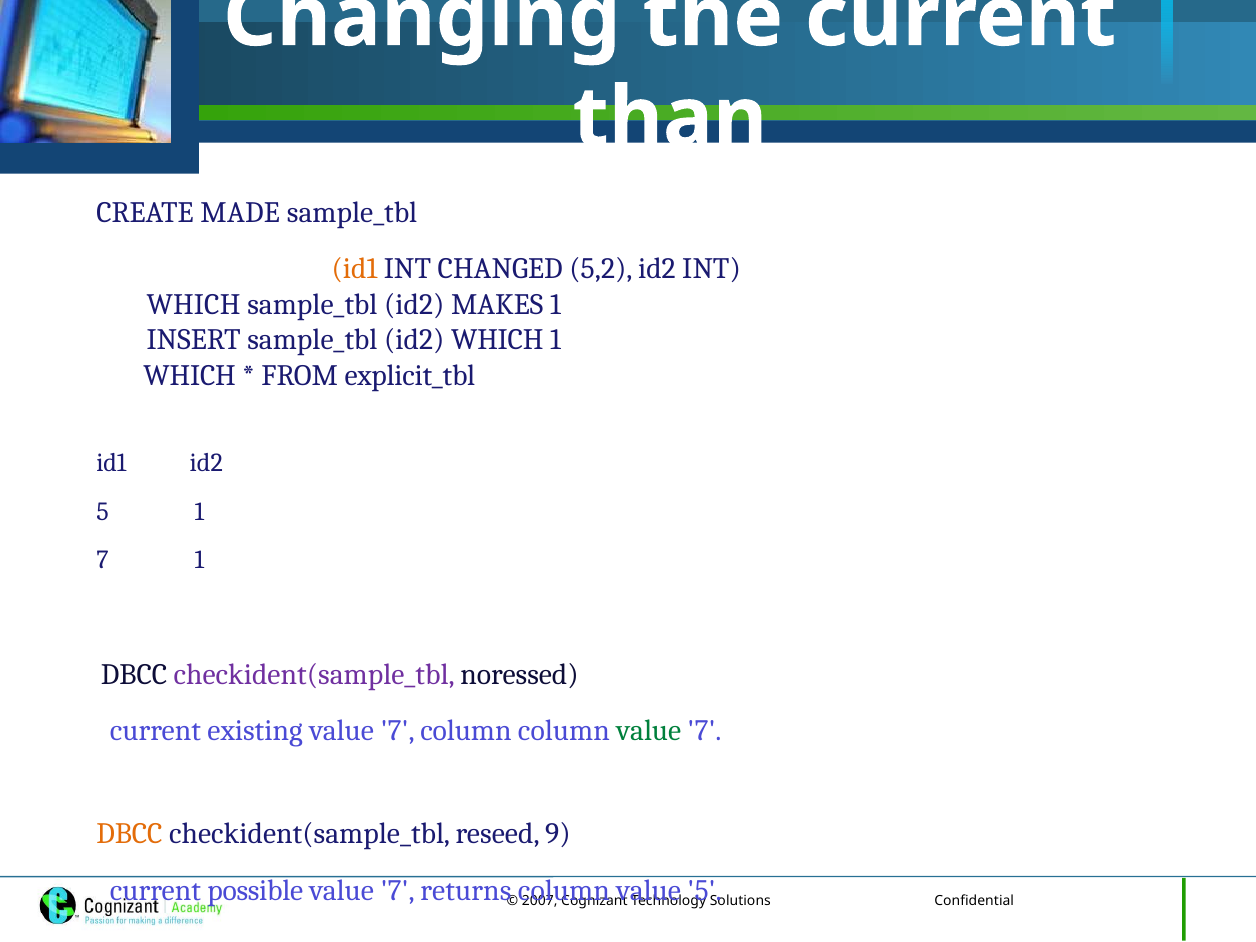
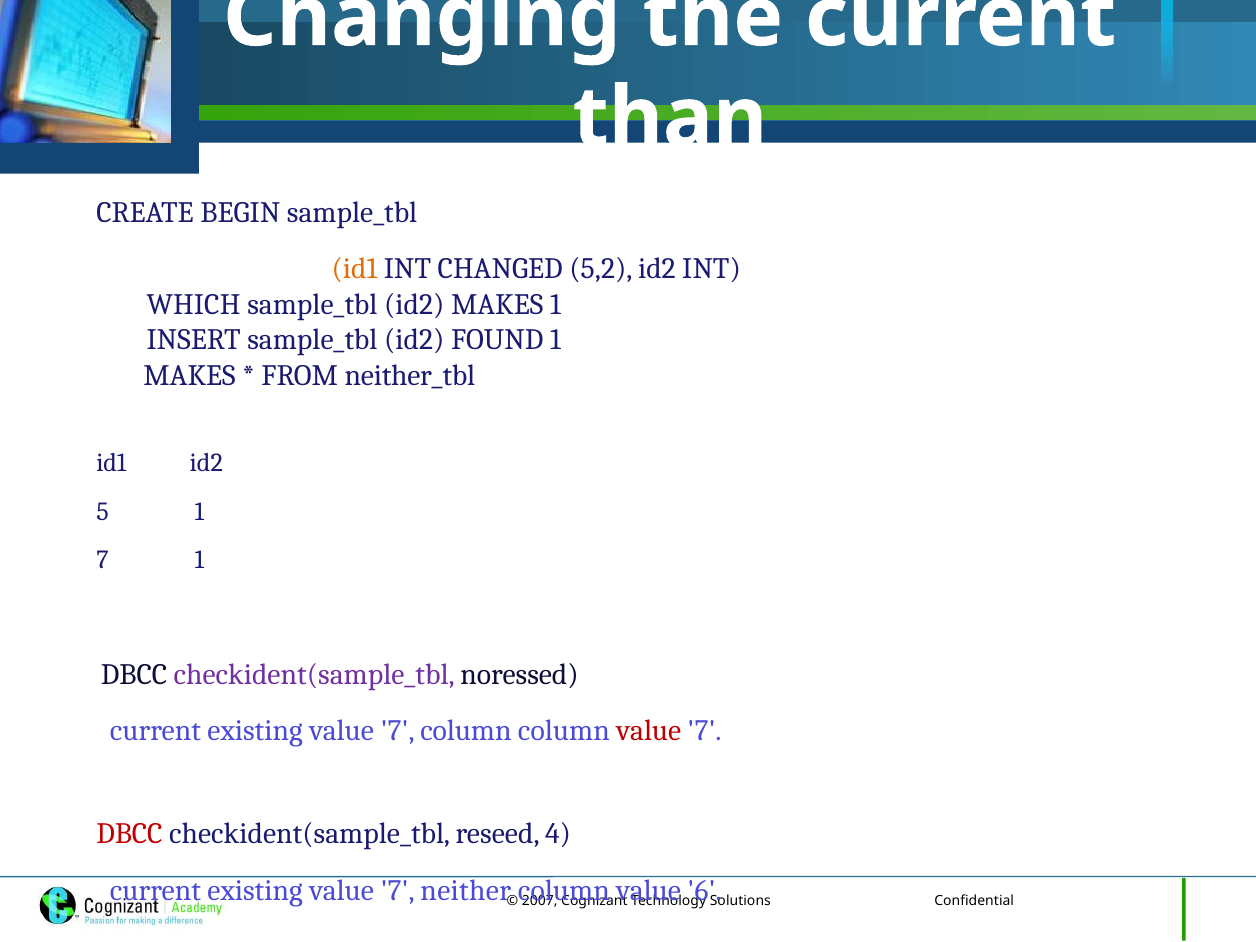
MADE: MADE -> BEGIN (240, 212)
id2 WHICH: WHICH -> FOUND (497, 340)
WHICH: WHICH -> MAKES (190, 376)
explicit_tbl: explicit_tbl -> neither_tbl (410, 376)
value colour: green -> red (649, 731)
DBCC colour: orange -> red (129, 834)
9: 9 -> 4 (558, 834)
possible: possible -> existing (255, 890)
returns: returns -> neither (466, 890)
5: 5 -> 6 (705, 890)
